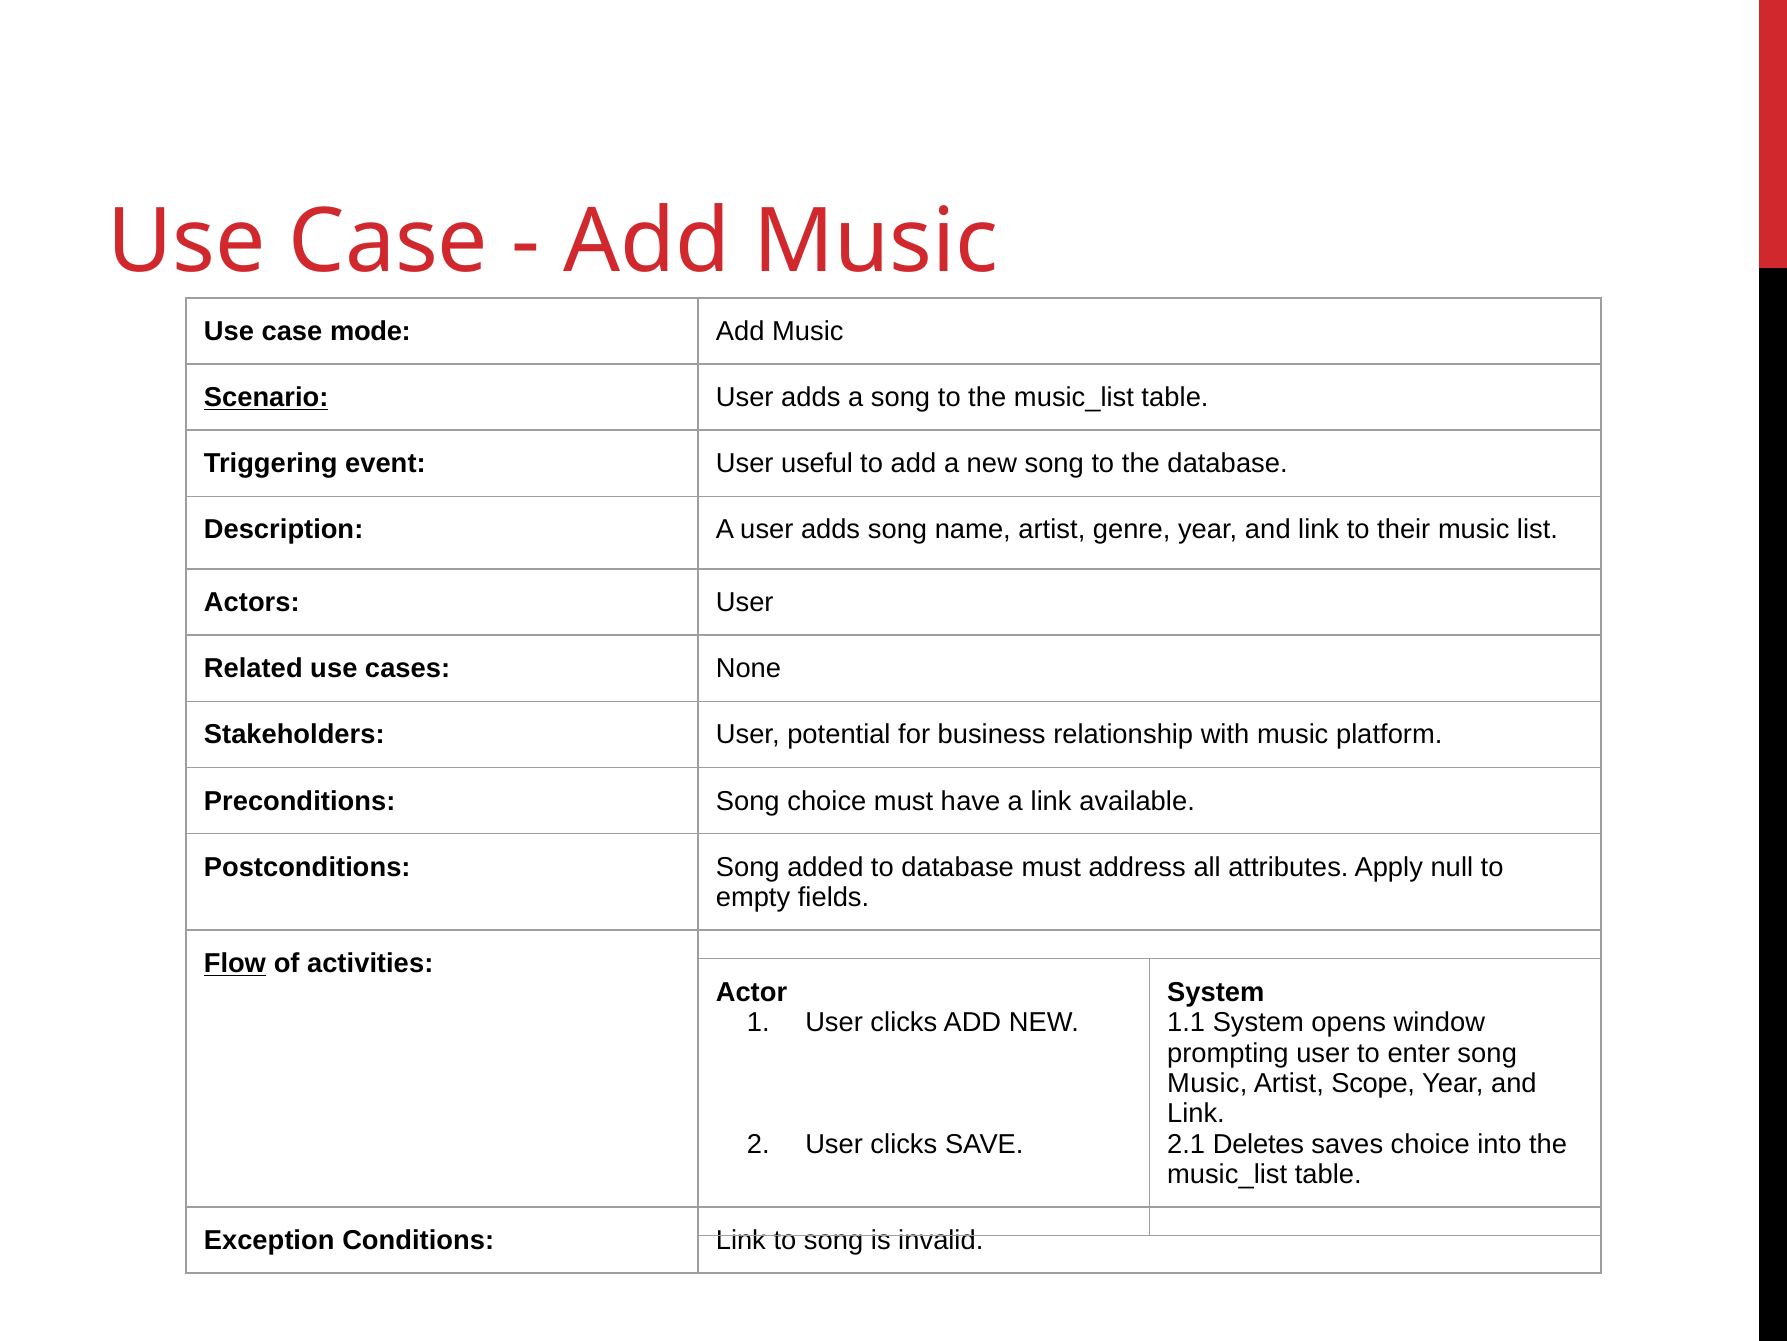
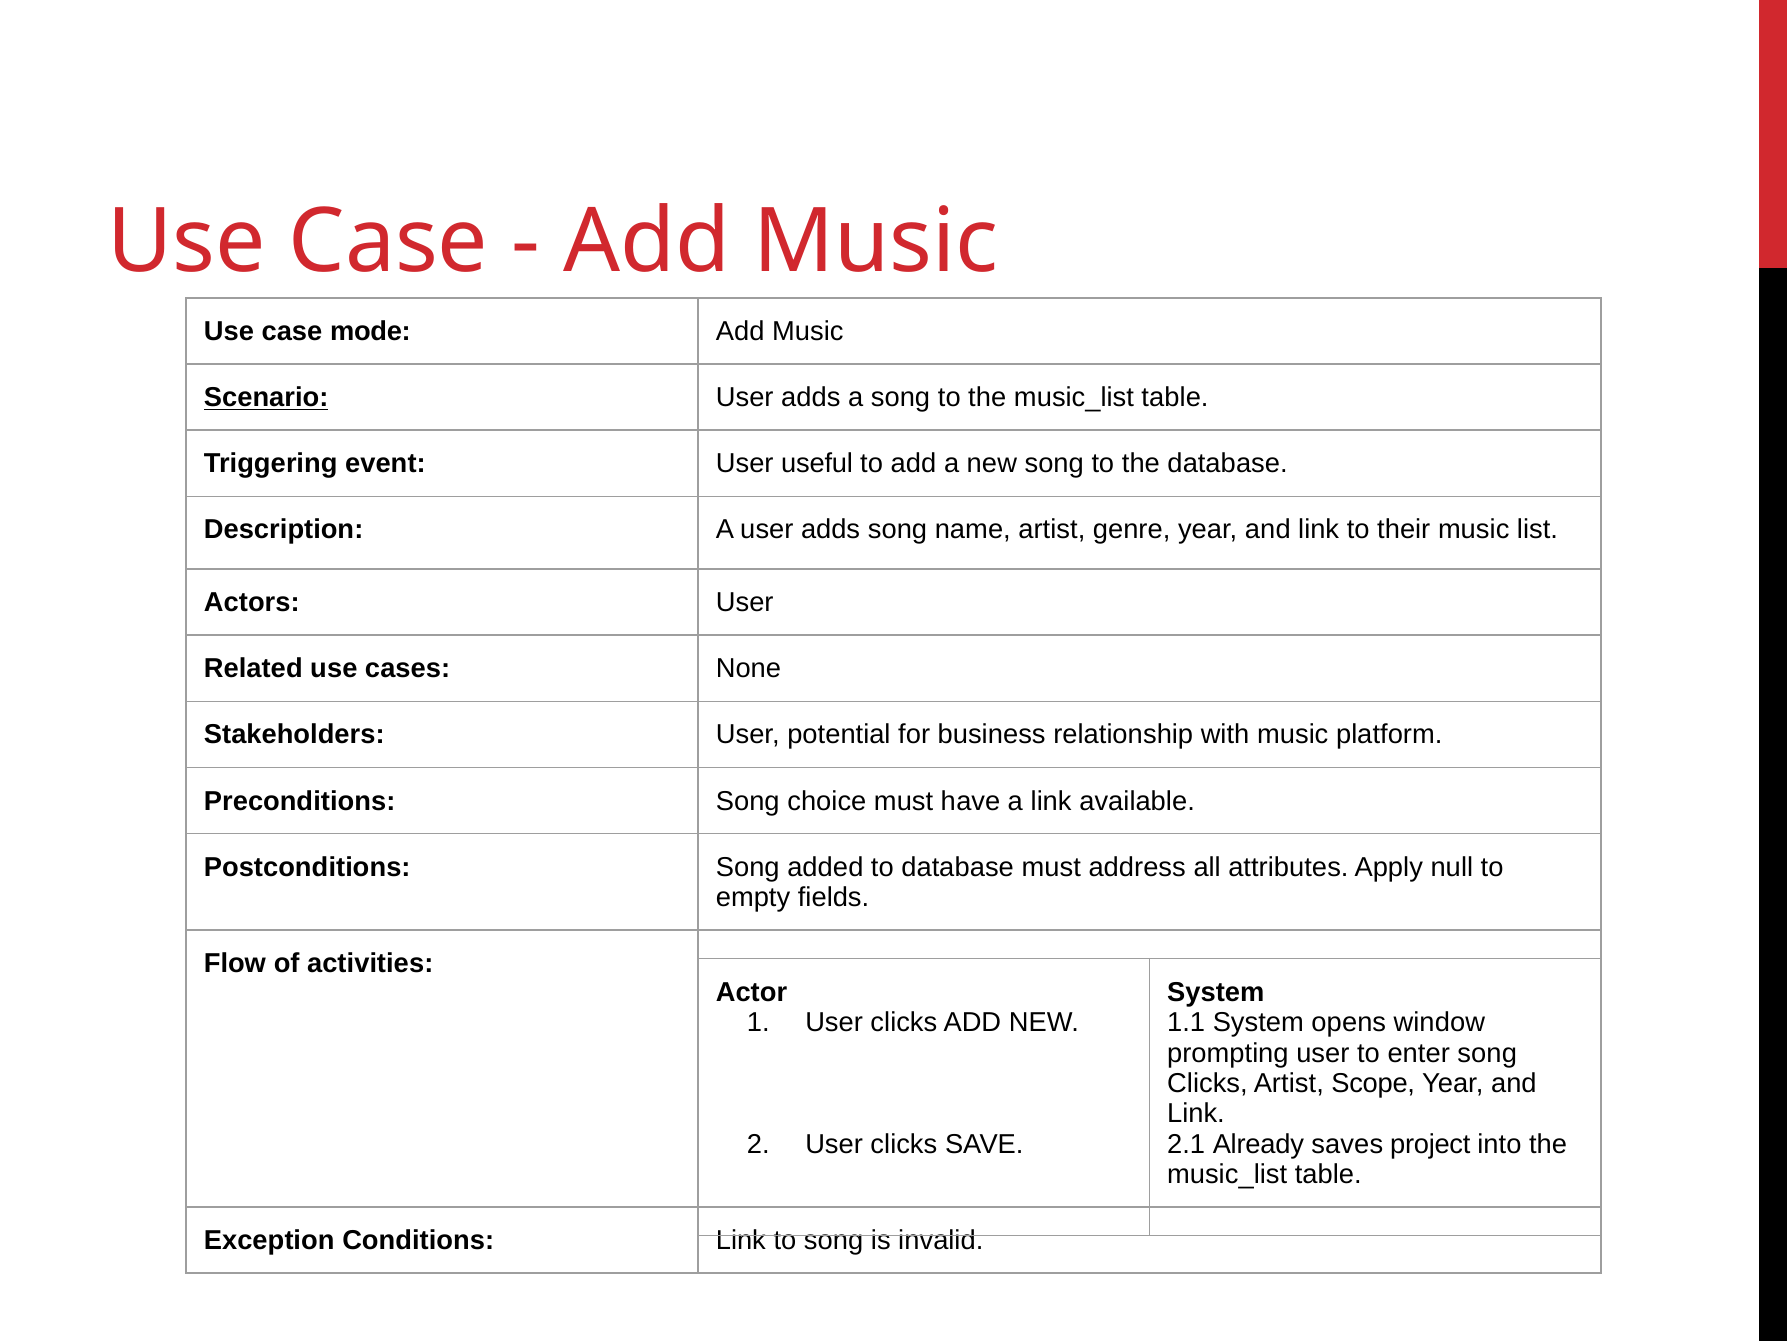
Flow underline: present -> none (235, 963)
Music: Music -> Clicks (1207, 1083)
Deletes: Deletes -> Already (1258, 1144)
saves choice: choice -> project (1430, 1144)
